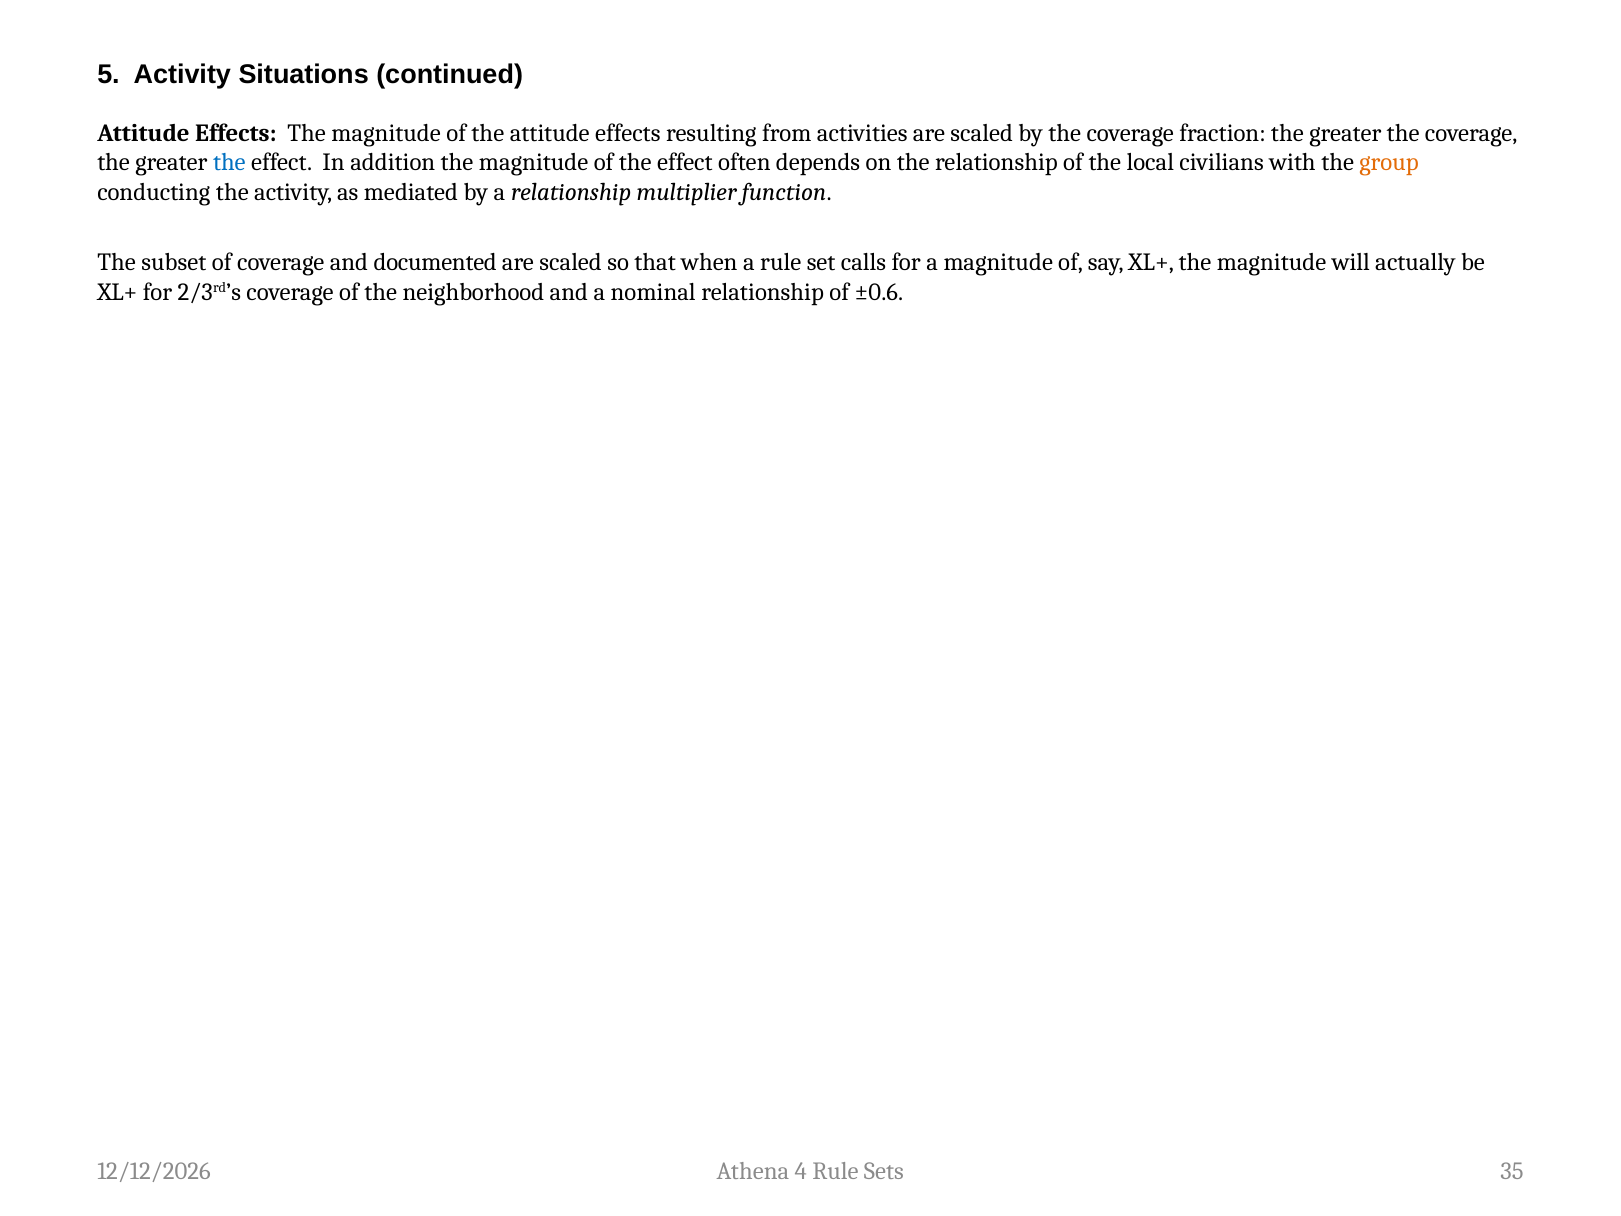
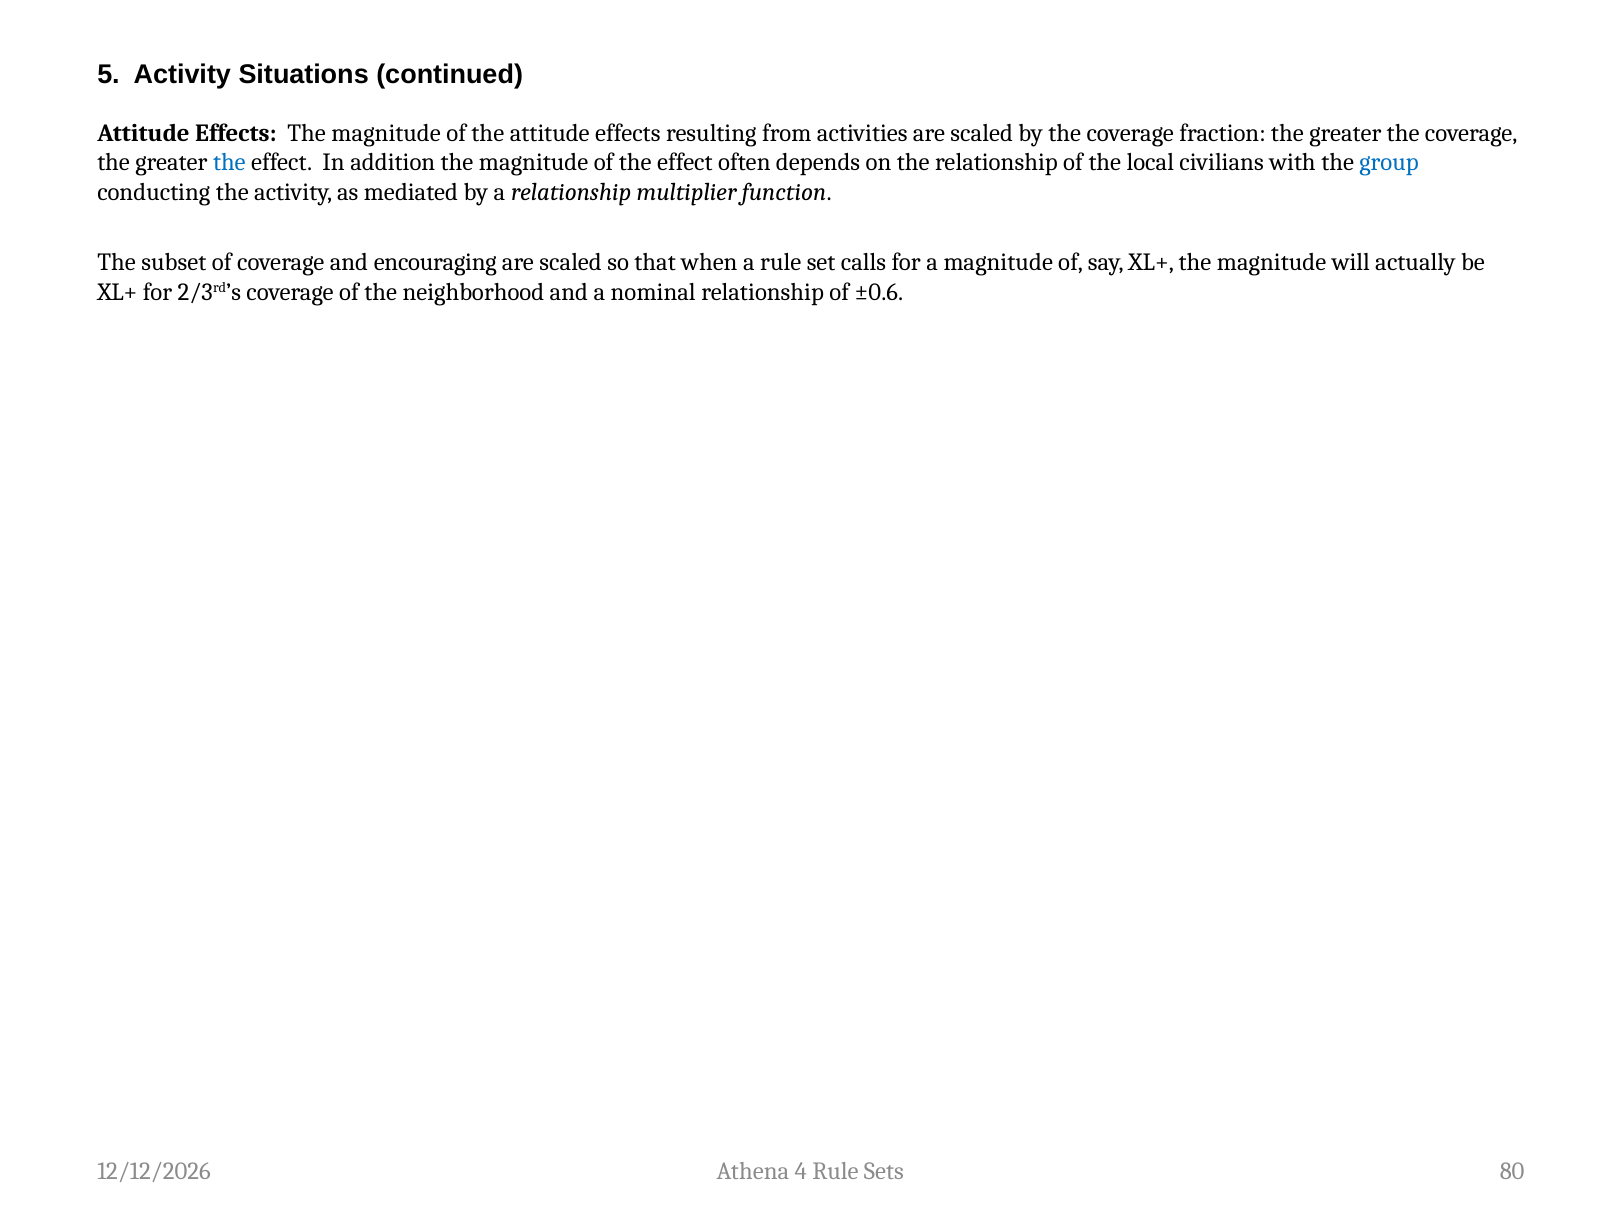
group colour: orange -> blue (1389, 163)
documented: documented -> encouraging (435, 262)
35: 35 -> 80 (1512, 1172)
